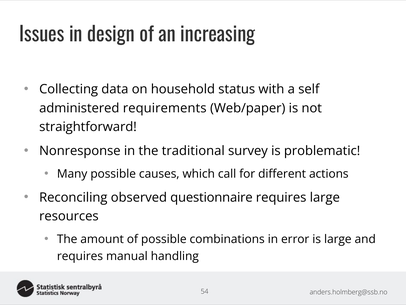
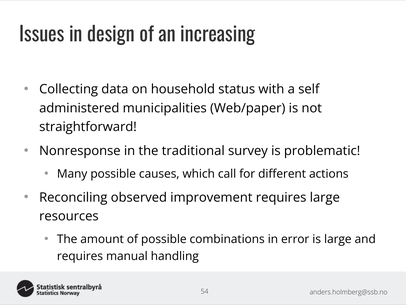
requirements: requirements -> municipalities (165, 108)
questionnaire: questionnaire -> improvement (211, 197)
